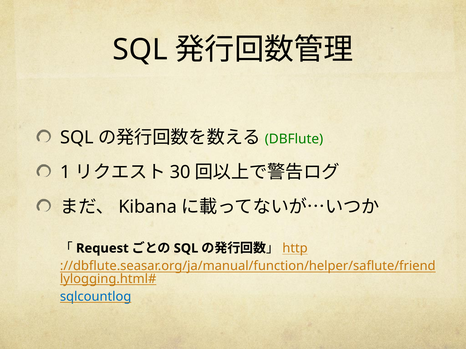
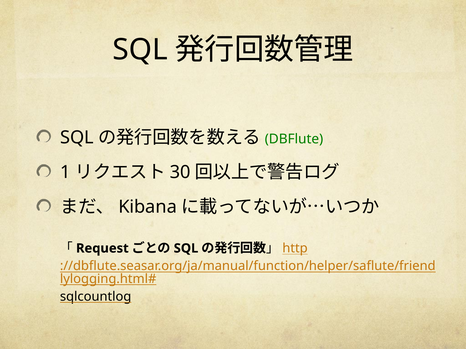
sqlcountlog colour: blue -> black (96, 297)
